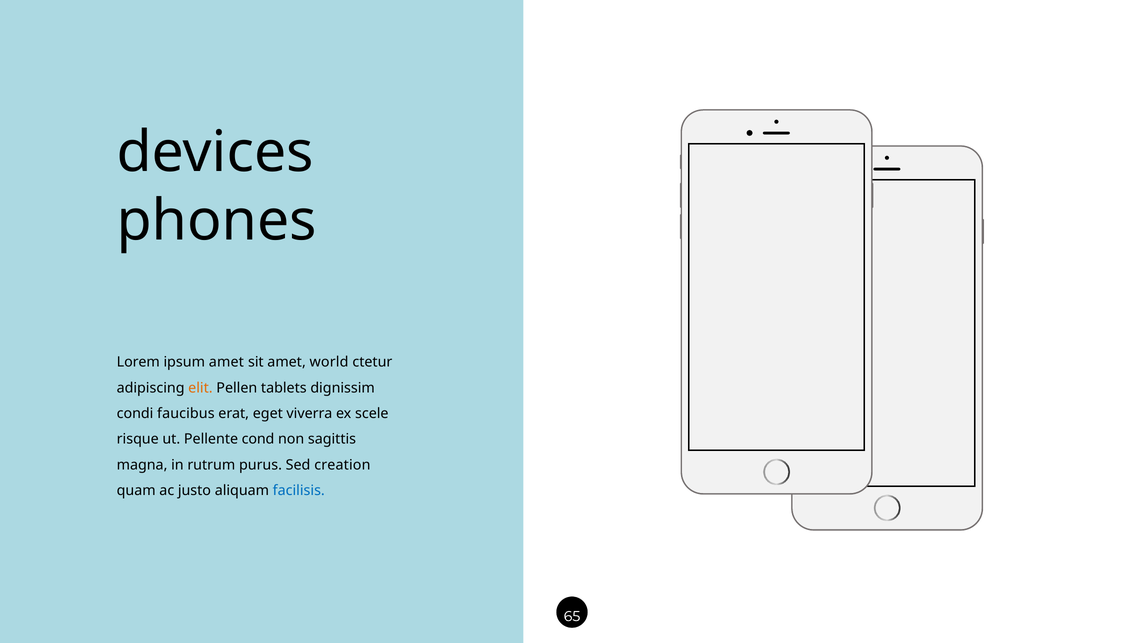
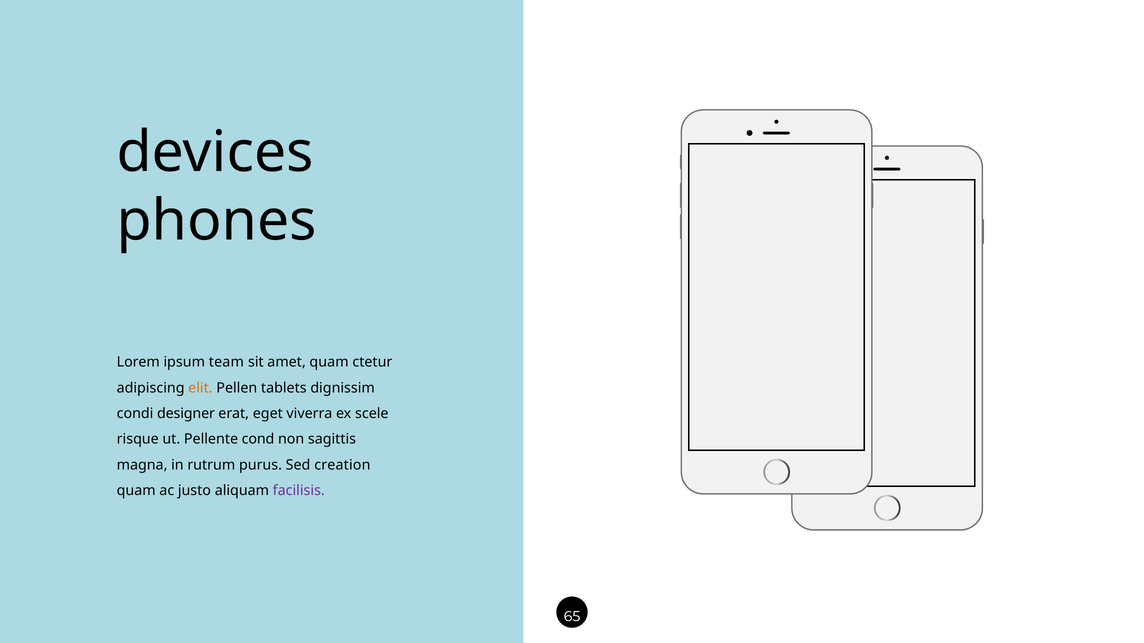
ipsum amet: amet -> team (226, 362)
amet world: world -> quam (329, 362)
faucibus: faucibus -> designer (186, 414)
facilisis colour: blue -> purple (299, 491)
